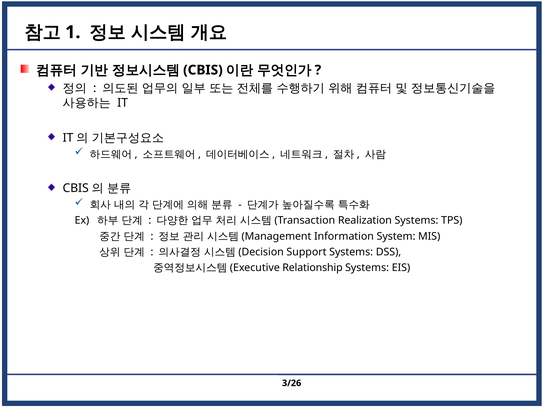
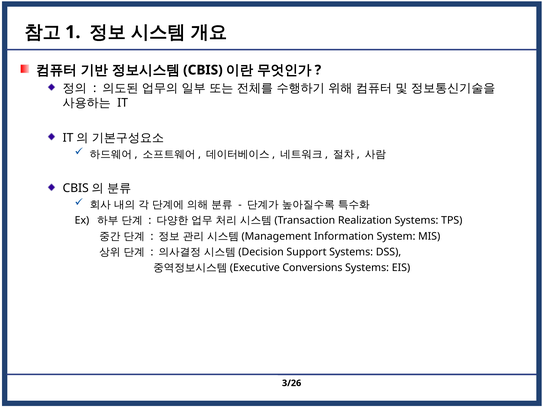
Relationship: Relationship -> Conversions (312, 268)
